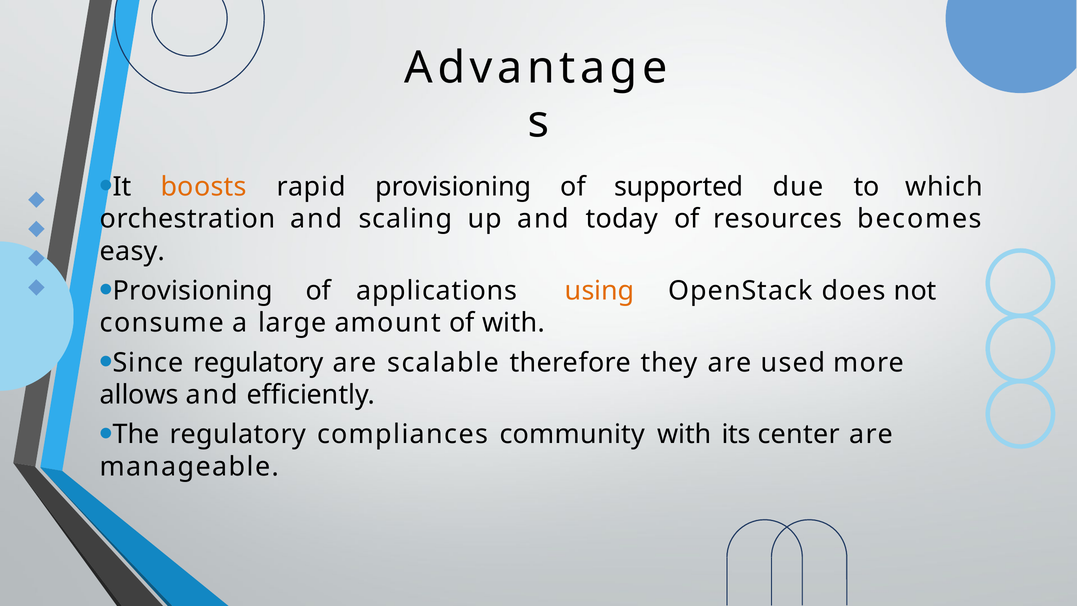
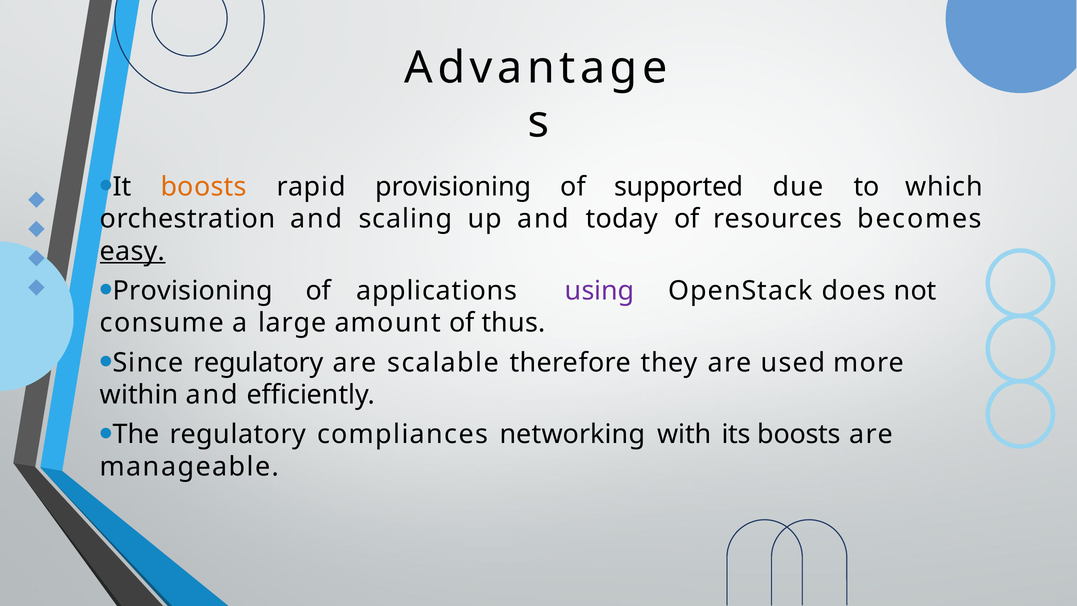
easy underline: none -> present (133, 251)
using colour: orange -> purple (600, 291)
of with: with -> thus (513, 323)
allows: allows -> within (139, 395)
community: community -> networking (572, 435)
its center: center -> boosts (799, 435)
